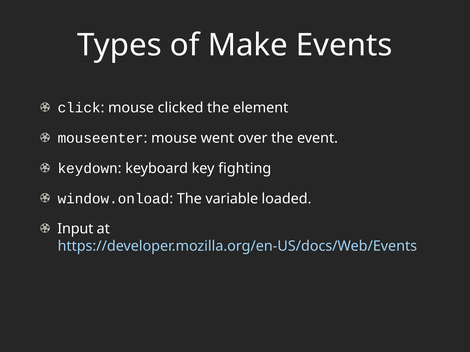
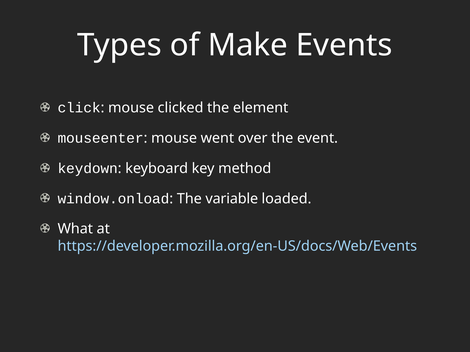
fighting: fighting -> method (245, 169)
Input: Input -> What (75, 229)
